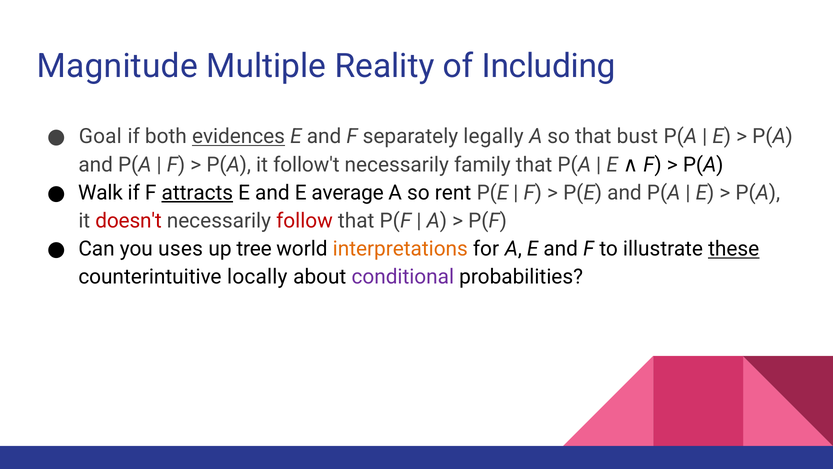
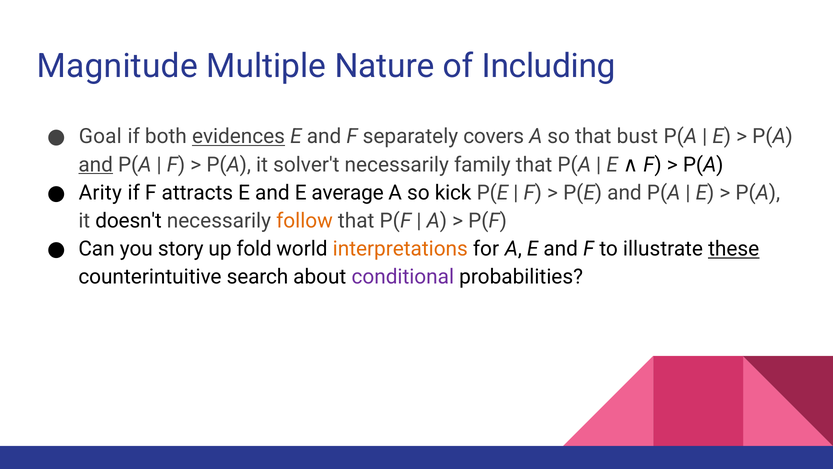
Reality: Reality -> Nature (385, 66)
legally: legally -> covers (494, 136)
and underline: none -> present (96, 164)
follow't: follow't -> solver't (306, 164)
Walk: Walk -> Arity (100, 193)
attracts underline: present -> none (197, 193)
rent: rent -> kick (453, 193)
doesn't colour: red -> black (129, 221)
follow colour: red -> orange (304, 221)
uses: uses -> story (181, 249)
tree: tree -> fold (254, 249)
locally: locally -> search (257, 277)
